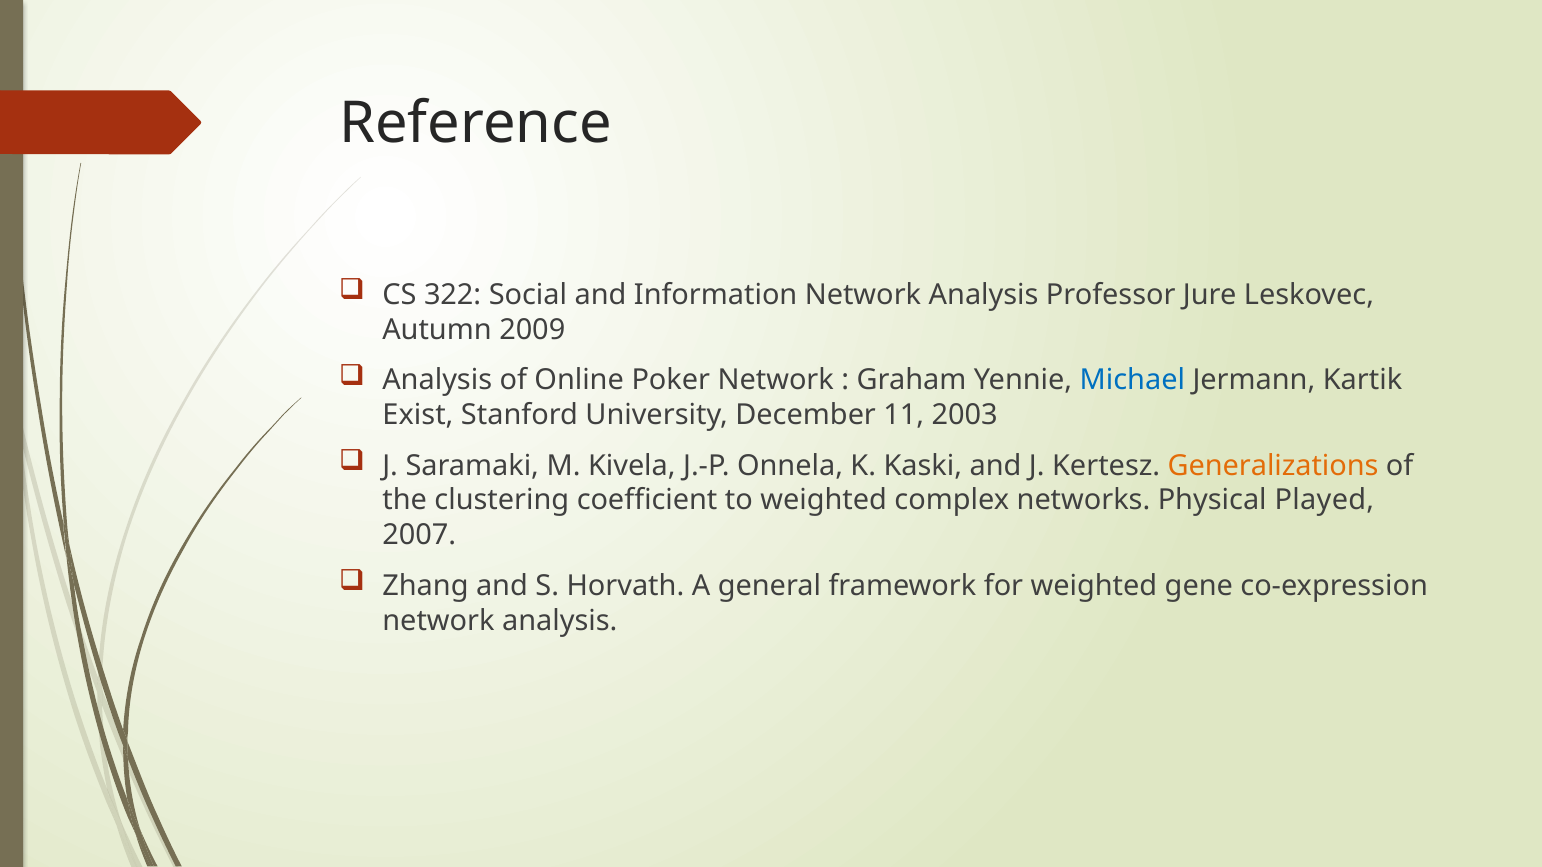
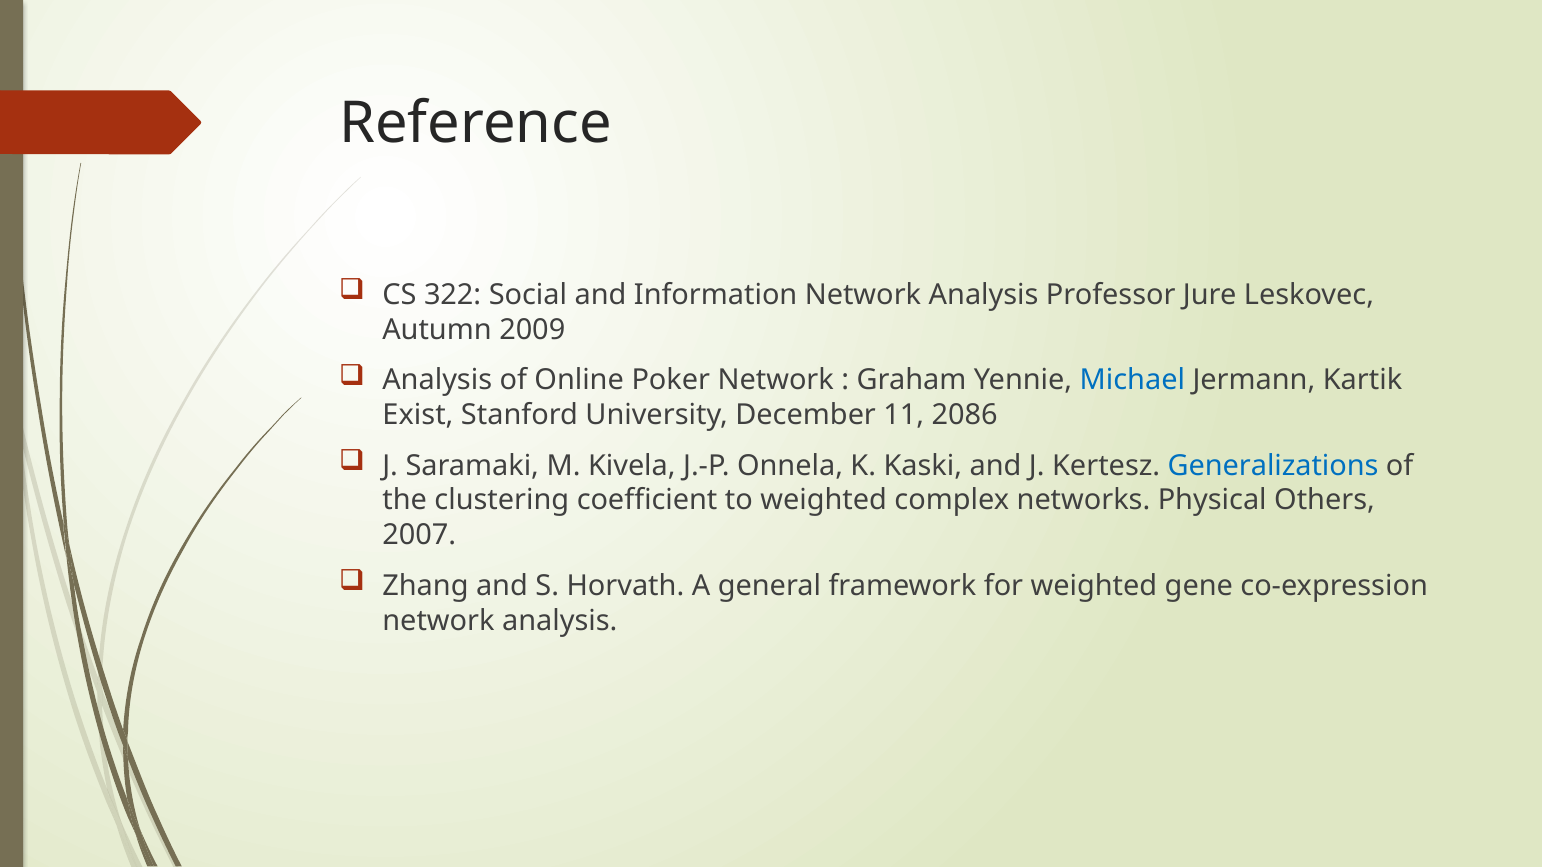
2003: 2003 -> 2086 (965, 415)
Generalizations colour: orange -> blue (1273, 466)
Played: Played -> Others (1325, 501)
